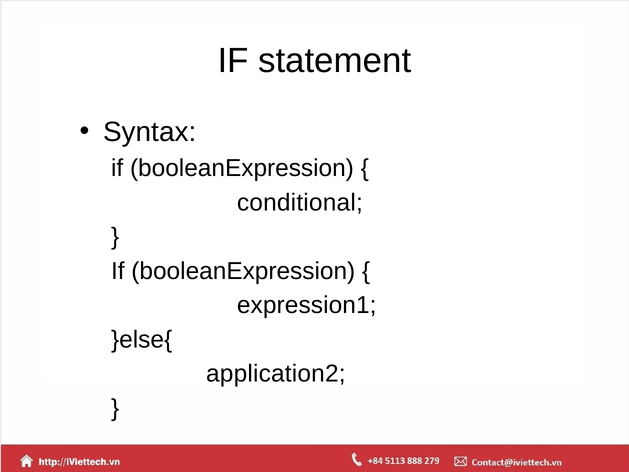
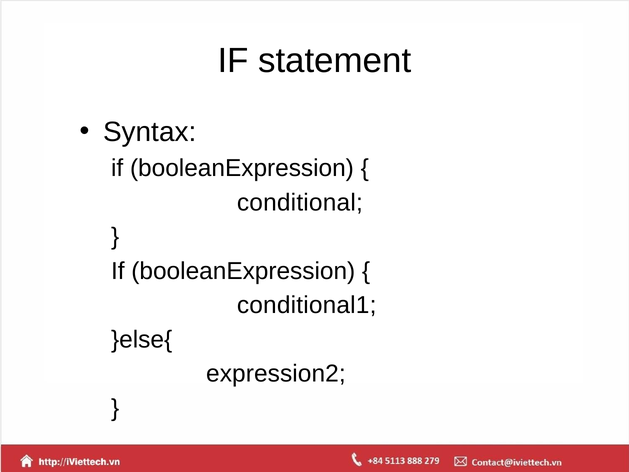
expression1: expression1 -> conditional1 (307, 305)
application2: application2 -> expression2 (276, 374)
